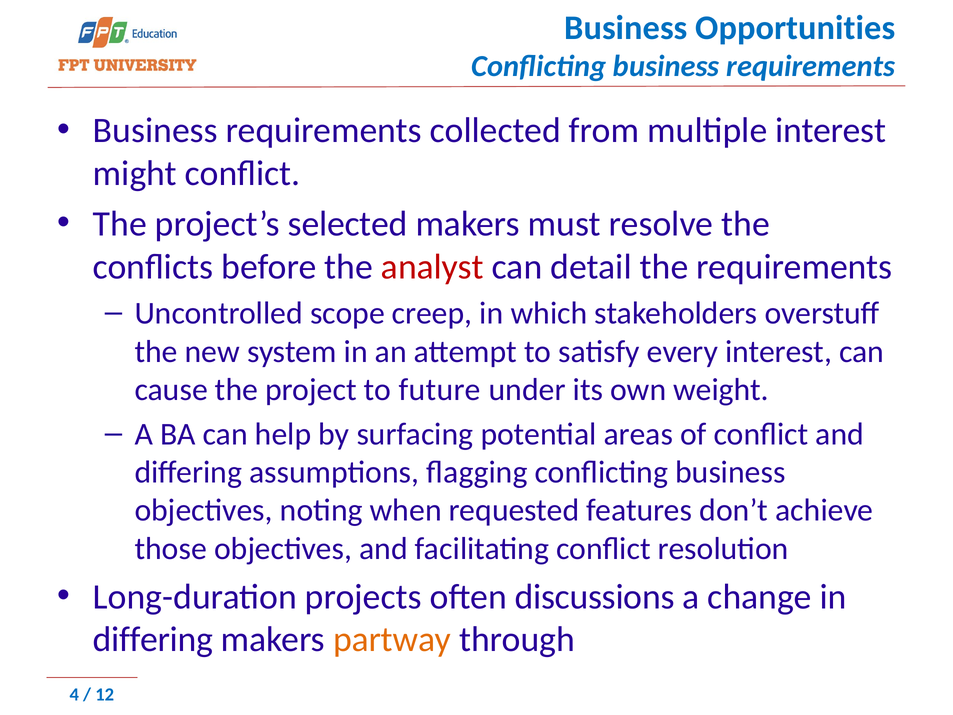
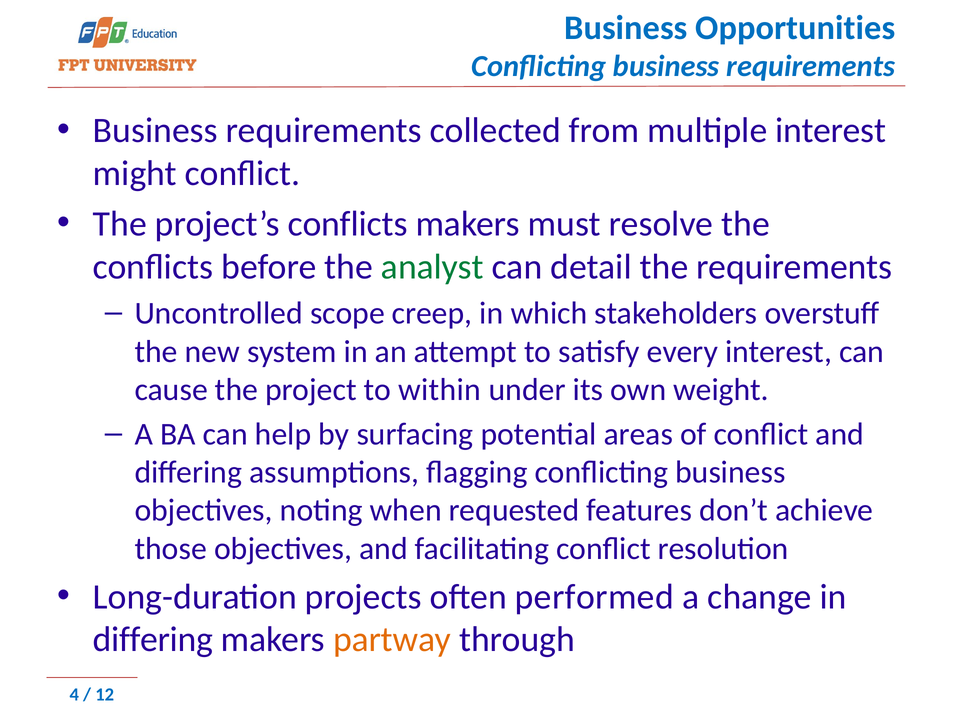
project’s selected: selected -> conflicts (348, 224)
analyst colour: red -> green (432, 267)
future: future -> within (440, 390)
discussions: discussions -> performed (594, 597)
